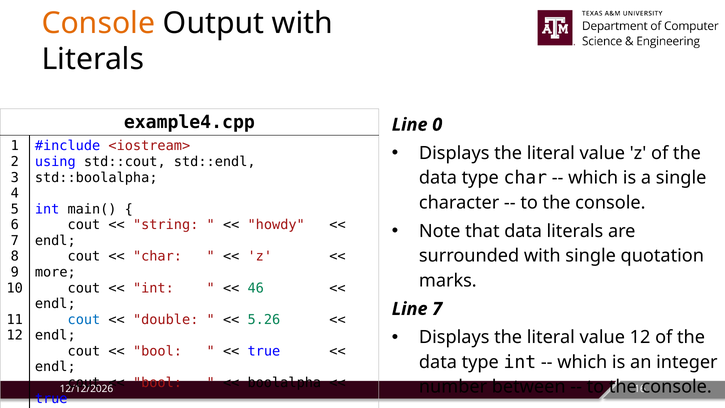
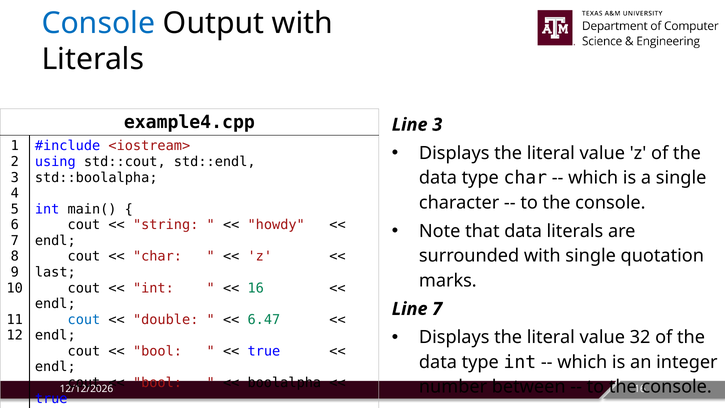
Console colour: orange -> blue (98, 23)
Line 0: 0 -> 3 (437, 125)
more: more -> last (55, 272)
46: 46 -> 16 (256, 288)
5.26: 5.26 -> 6.47 (264, 319)
value 12: 12 -> 32 (640, 337)
